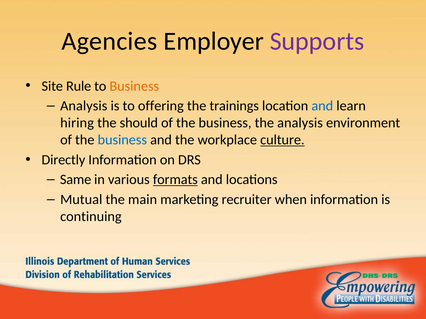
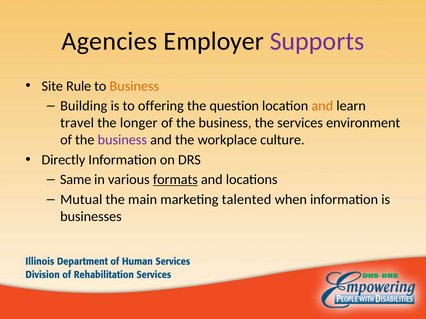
Analysis: Analysis -> Building (84, 106)
trainings: trainings -> question (234, 106)
and colour: blue -> orange (322, 106)
hiring: hiring -> travel (77, 123)
should: should -> longer (139, 123)
the analysis: analysis -> services (300, 123)
business colour: blue -> purple (122, 140)
culture underline: present -> none (282, 140)
recruiter: recruiter -> talented (247, 200)
continuing: continuing -> businesses (91, 217)
